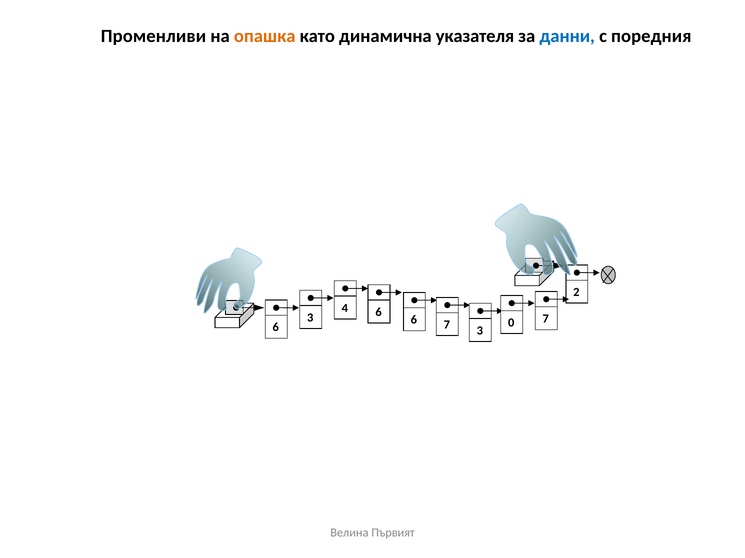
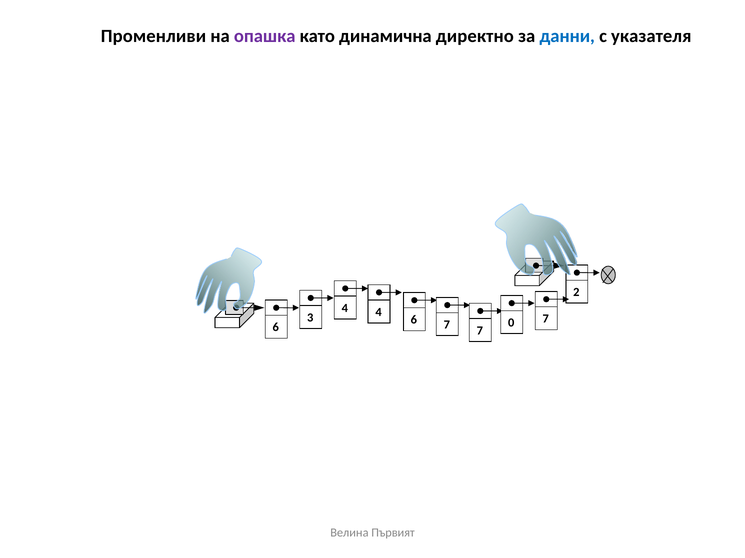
опашка colour: orange -> purple (265, 36)
указателя: указателя -> директно (475, 36)
поредния: поредния -> указателя (651, 36)
4 6: 6 -> 4 (379, 312)
7 3: 3 -> 7 (480, 331)
